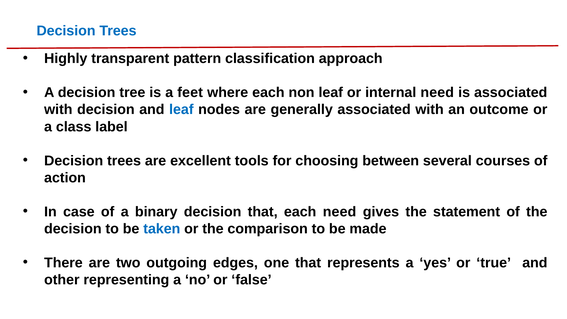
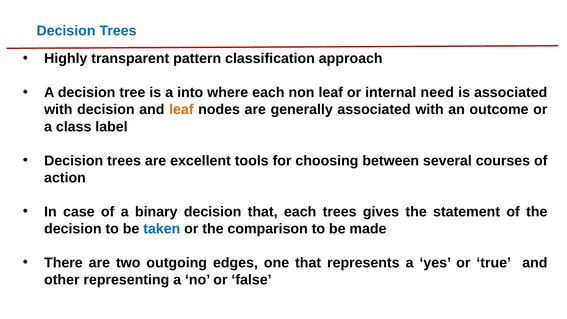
feet: feet -> into (190, 93)
leaf colour: blue -> orange (181, 110)
each need: need -> trees (340, 212)
